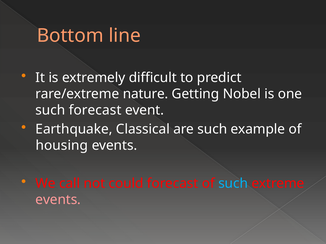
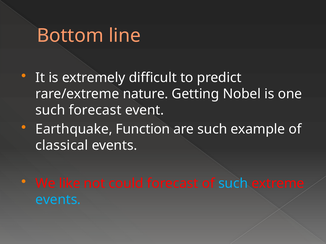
Classical: Classical -> Function (143, 129)
housing: housing -> classical (62, 146)
call: call -> like (70, 184)
events colour: pink -> light blue (58, 200)
